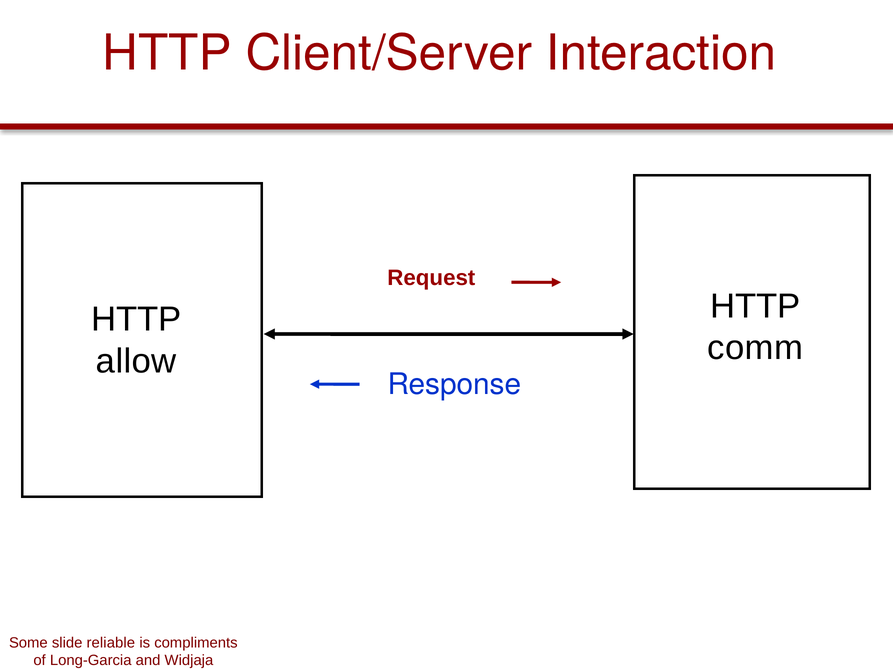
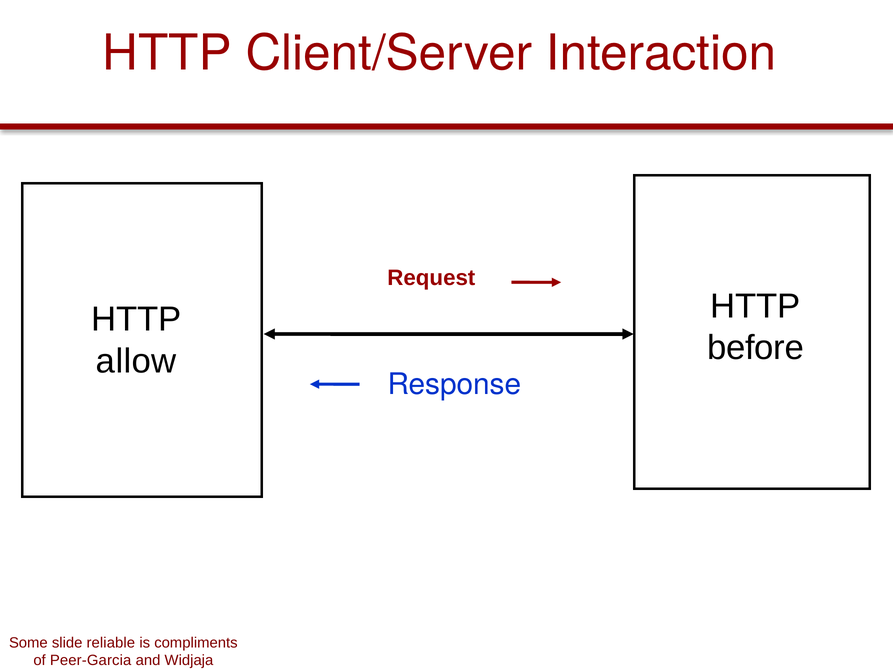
comm: comm -> before (756, 348)
Long-Garcia: Long-Garcia -> Peer-Garcia (91, 661)
